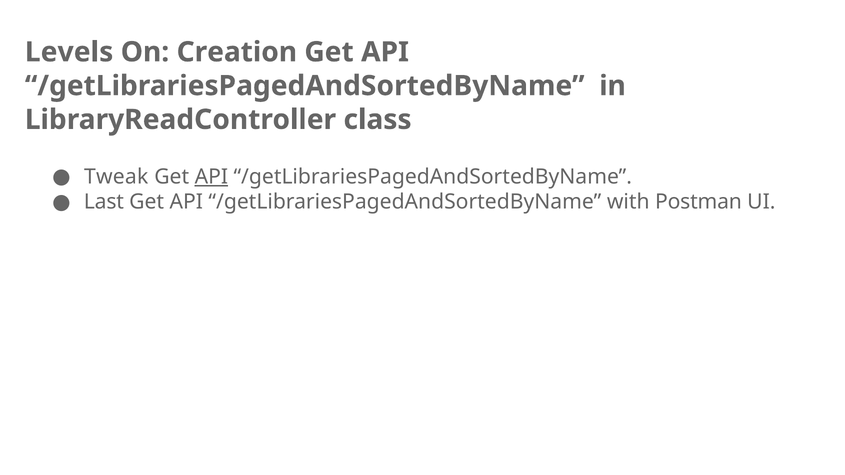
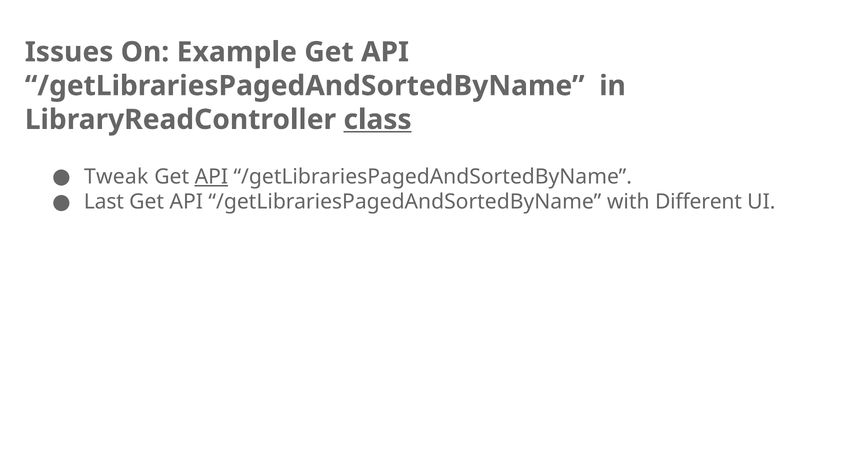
Levels: Levels -> Issues (69, 52)
Creation: Creation -> Example (237, 52)
class underline: none -> present (378, 120)
Postman: Postman -> Different (698, 202)
